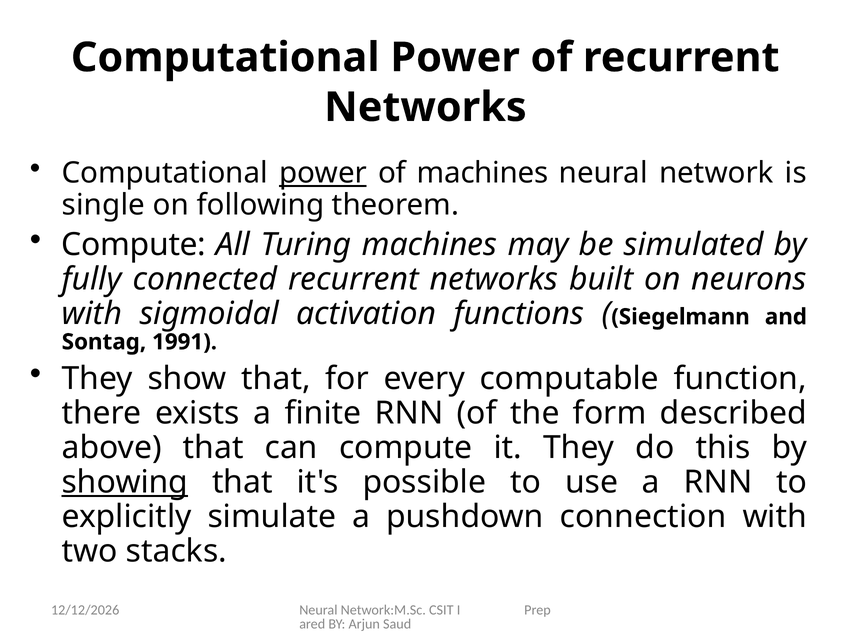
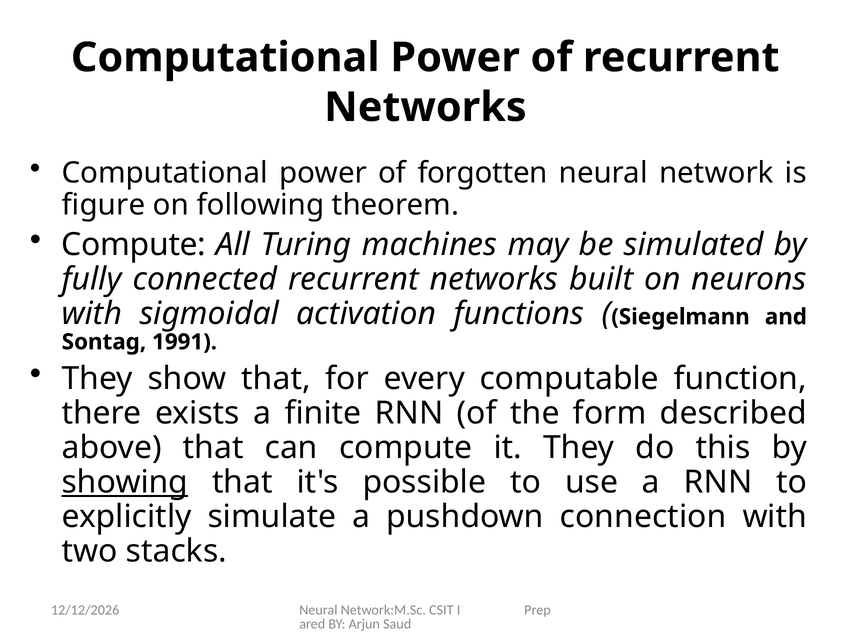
power underline: present -> none (323, 173)
of machines: machines -> forgotten (483, 173)
single: single -> figure (103, 205)
